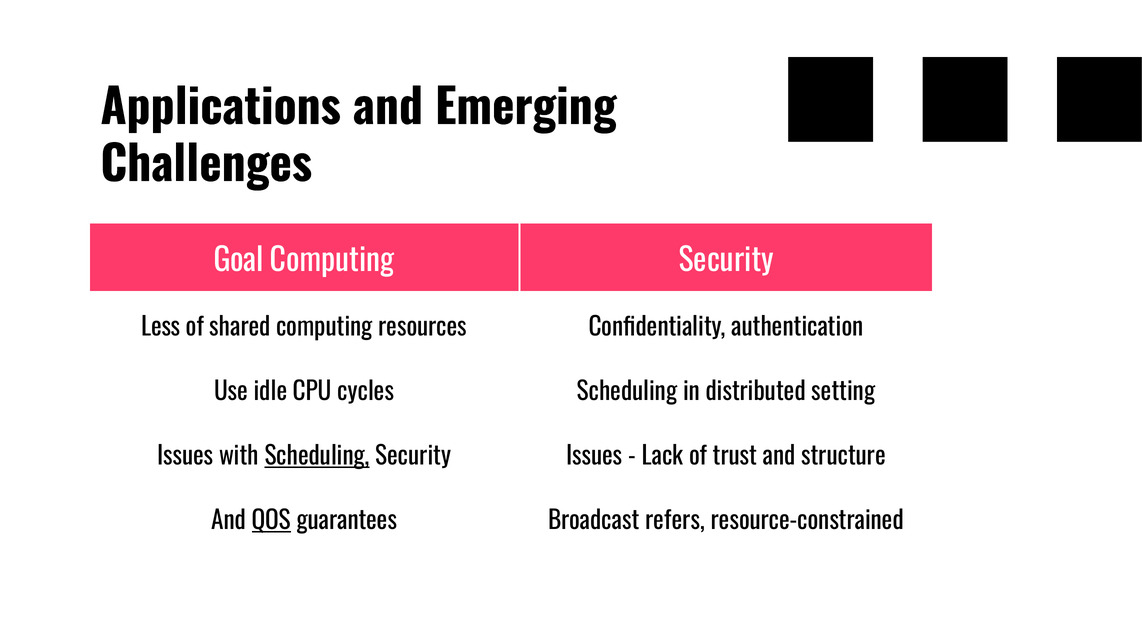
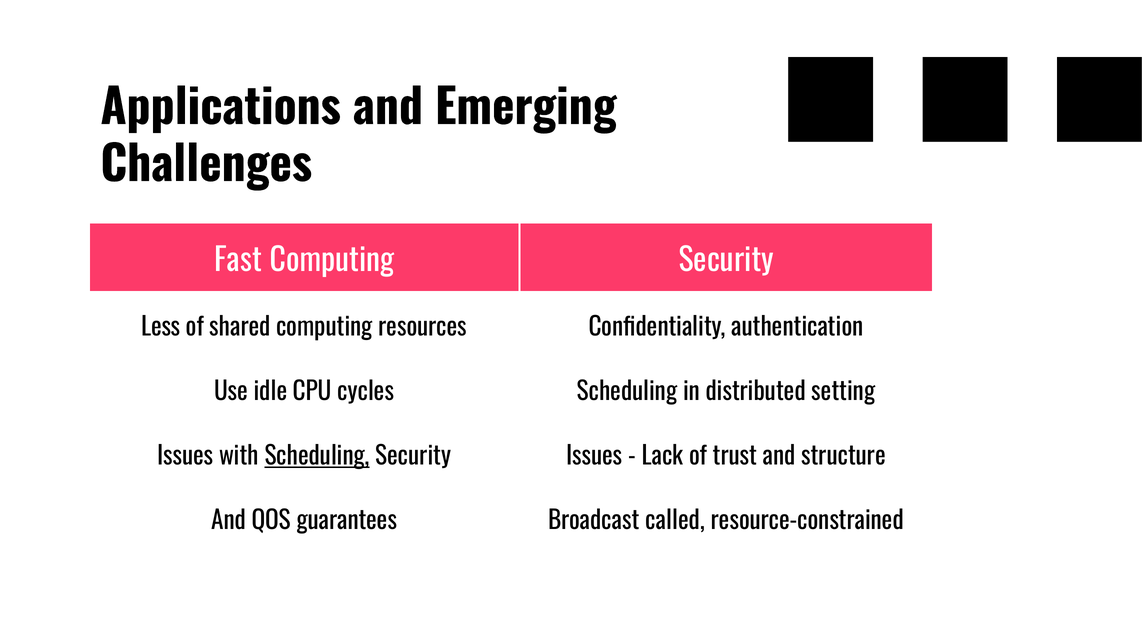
Goal: Goal -> Fast (238, 261)
QOS underline: present -> none (271, 521)
refers: refers -> called (675, 521)
